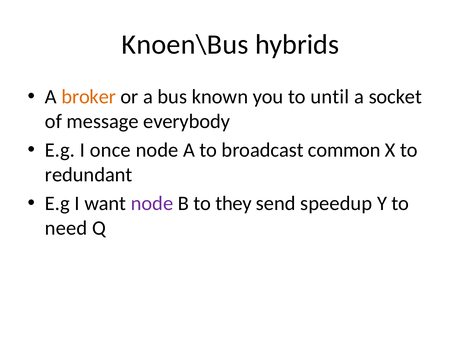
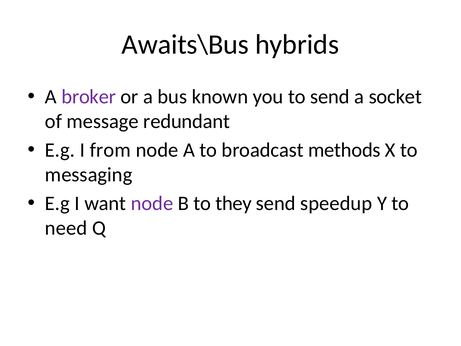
Knoen\Bus: Knoen\Bus -> Awaits\Bus (185, 45)
broker colour: orange -> purple (89, 97)
to until: until -> send (330, 97)
everybody: everybody -> redundant (187, 121)
once: once -> from (110, 150)
common: common -> methods (344, 150)
redundant: redundant -> messaging (89, 175)
